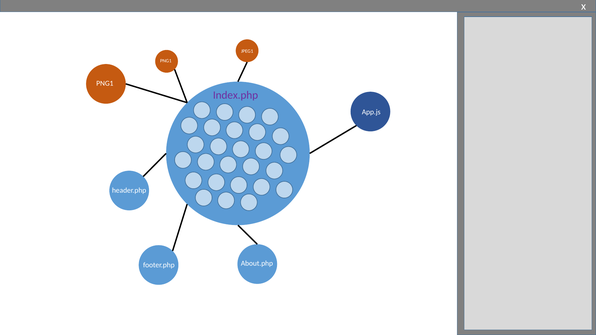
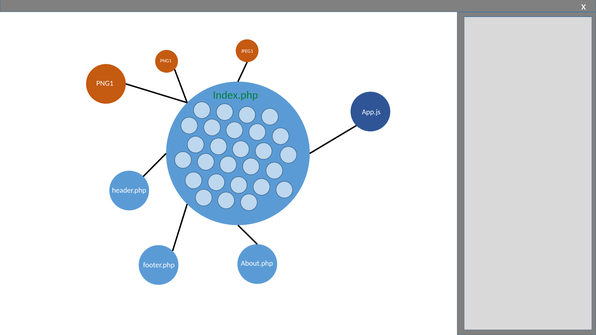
Index.php colour: purple -> green (236, 95)
